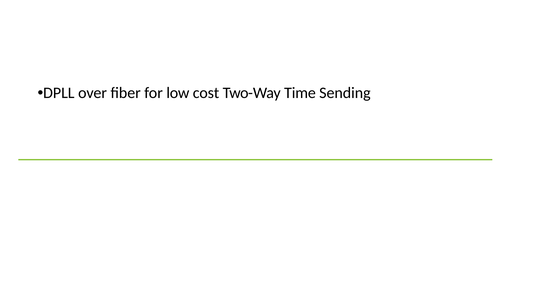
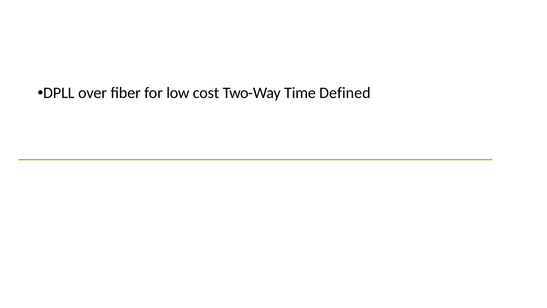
Sending: Sending -> Defined (345, 93)
